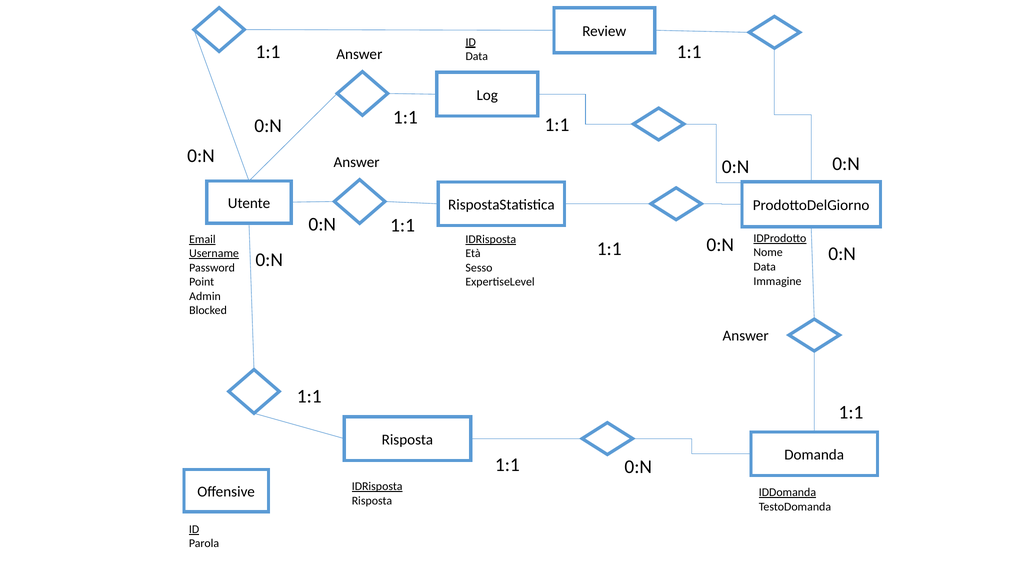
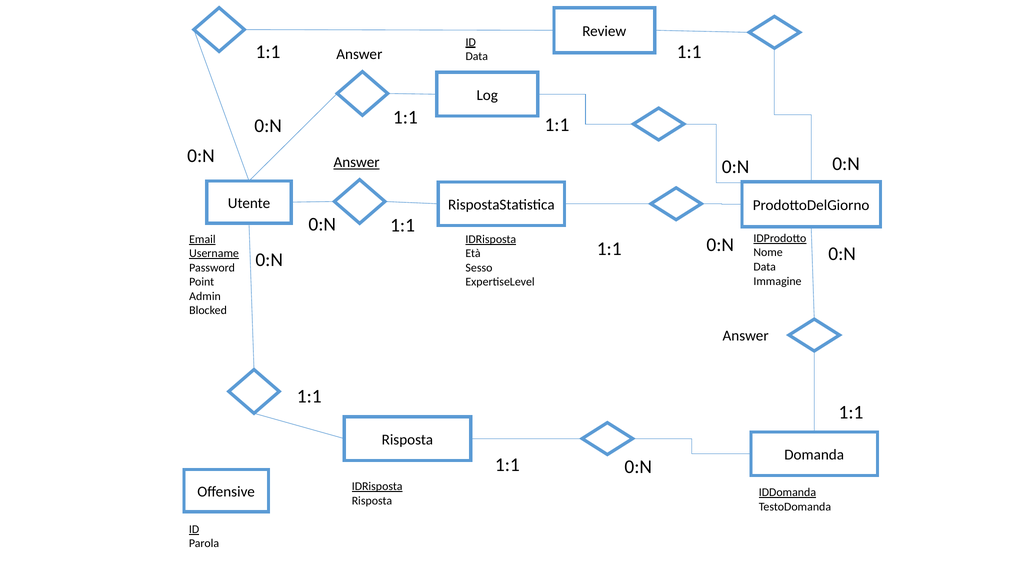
Answer underline: none -> present (357, 162)
